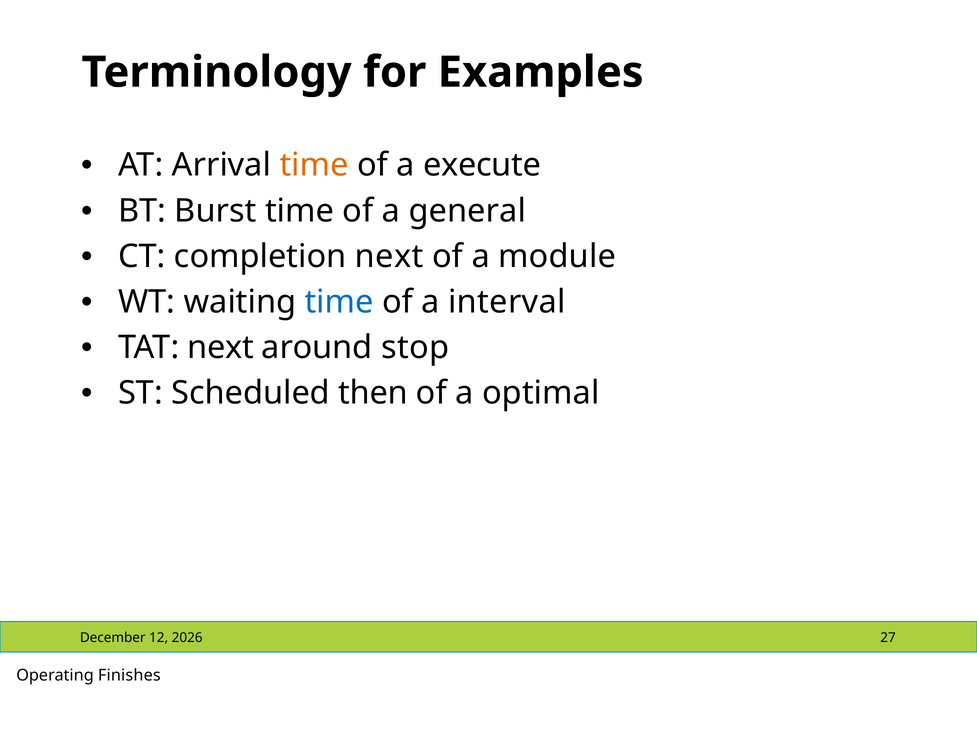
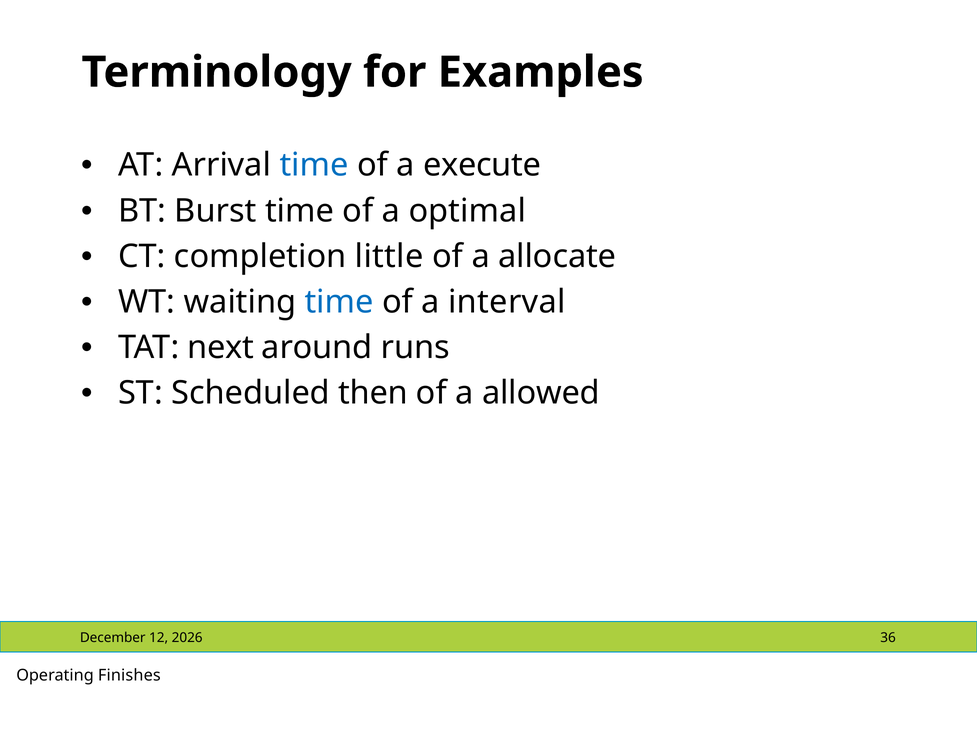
time colour: orange -> blue (314, 165)
general: general -> optimal (467, 211)
completion next: next -> little (389, 256)
module: module -> allocate (557, 256)
stop: stop -> runs (416, 347)
optimal: optimal -> allowed (541, 393)
27: 27 -> 36 (888, 638)
